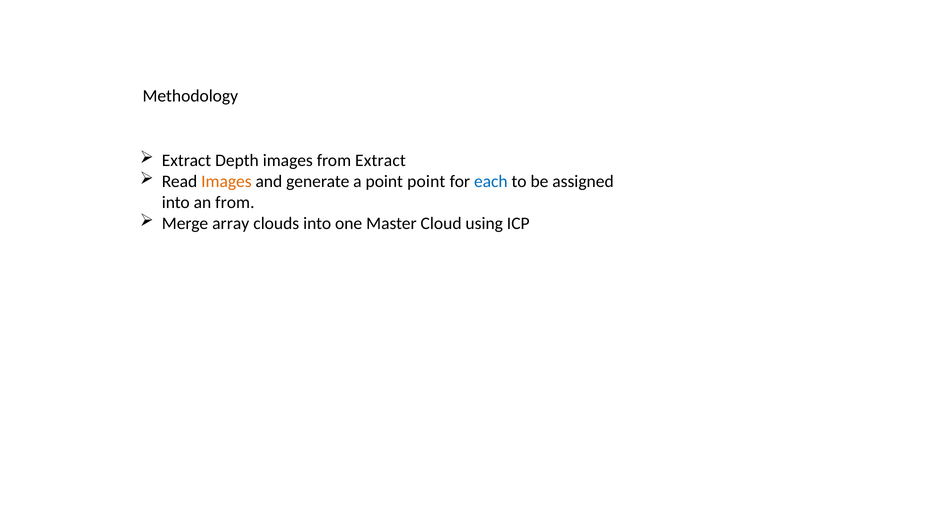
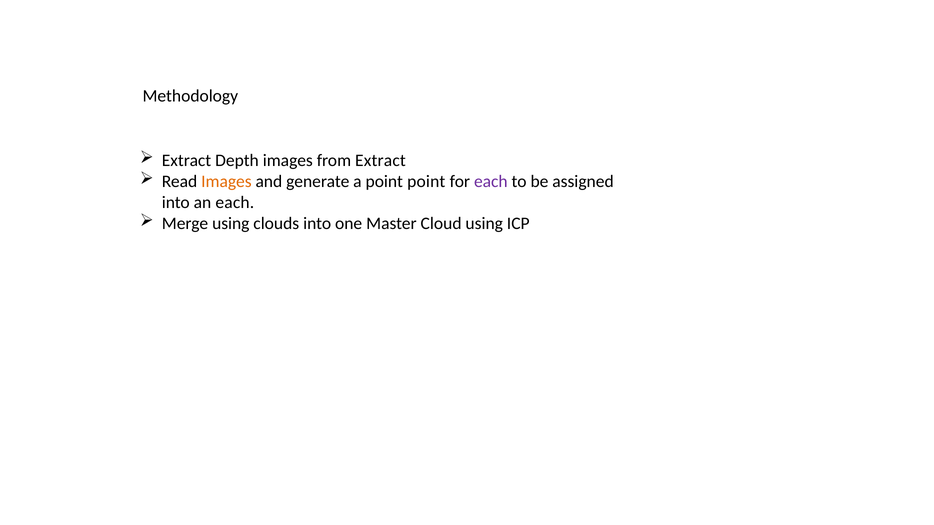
each colour: blue -> purple (491, 181)
an from: from -> each (235, 202)
Merge array: array -> using (231, 223)
